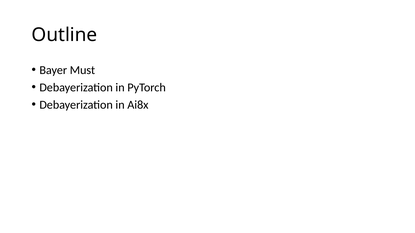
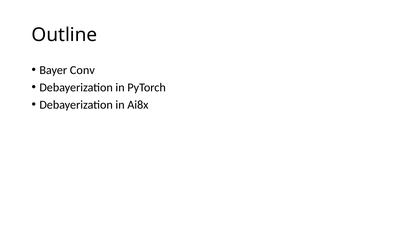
Must: Must -> Conv (82, 70)
